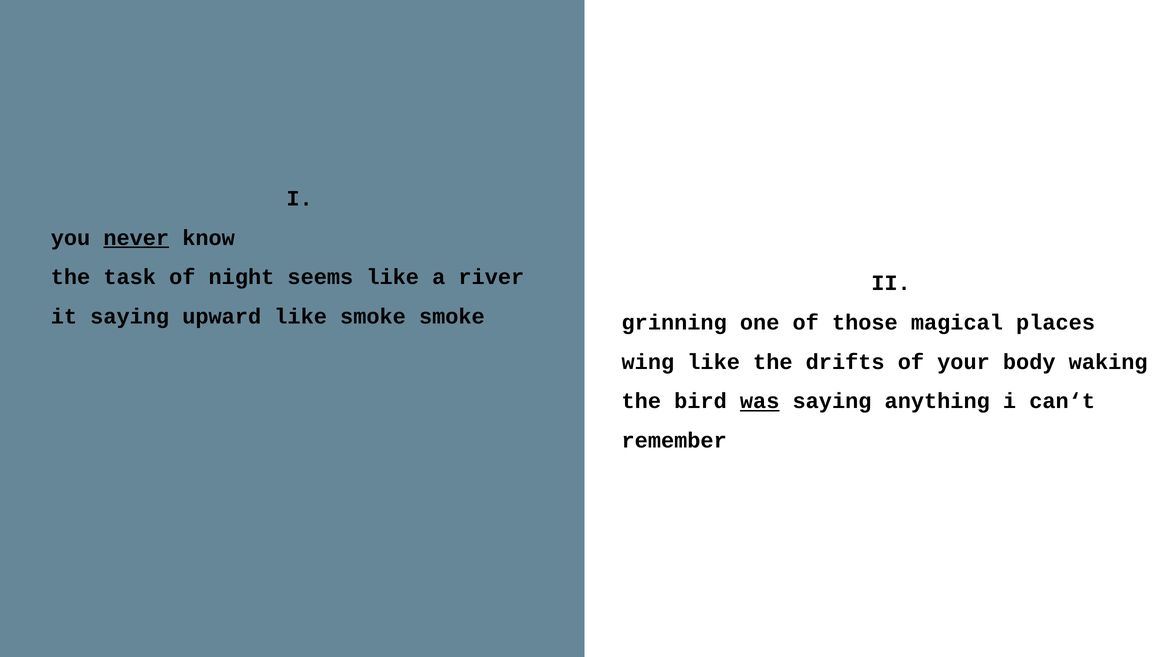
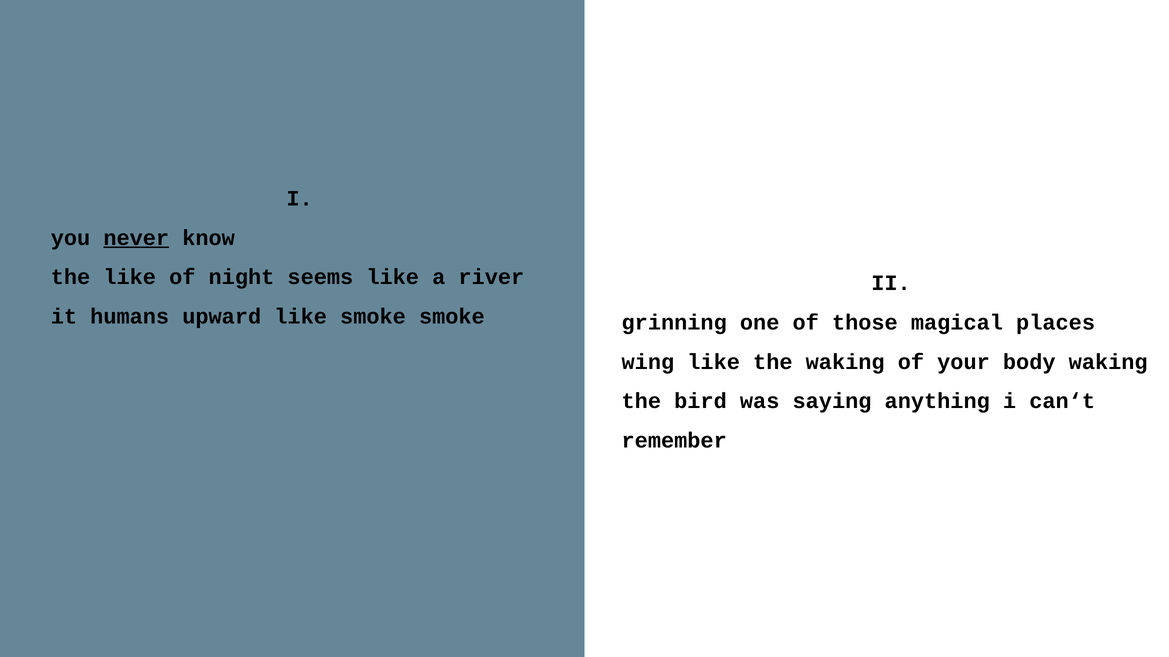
the task: task -> like (130, 278)
it saying: saying -> humans (130, 317)
the drifts: drifts -> waking (845, 362)
was underline: present -> none (760, 402)
